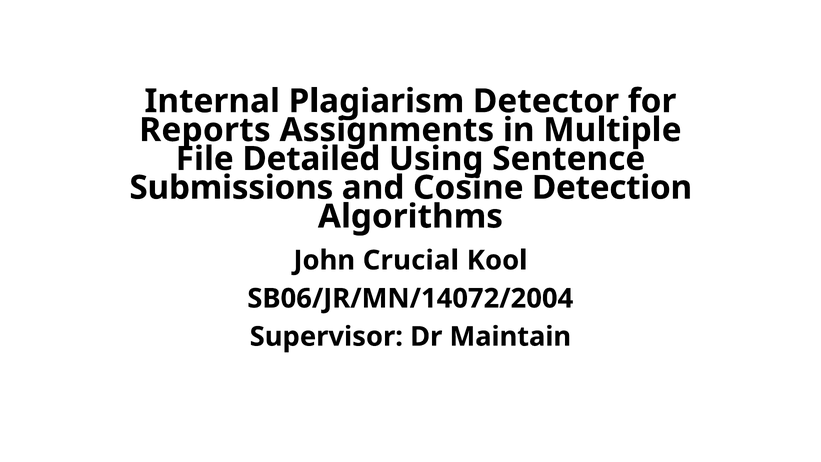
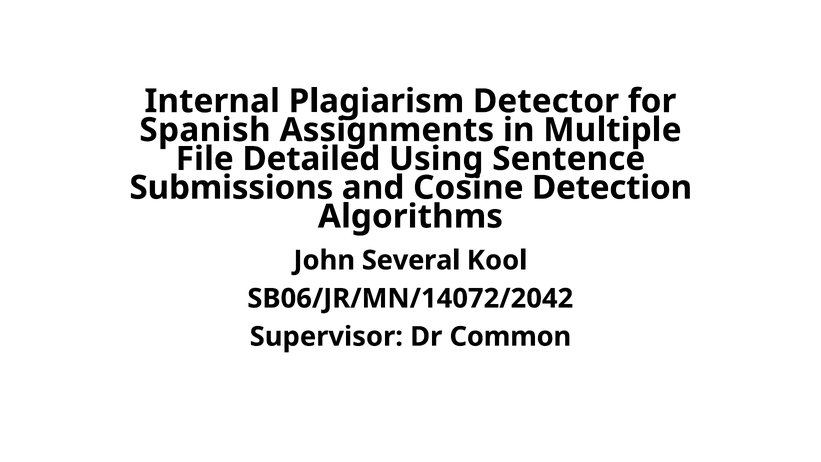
Reports: Reports -> Spanish (205, 130)
Crucial: Crucial -> Several (411, 260)
SB06/JR/MN/14072/2004: SB06/JR/MN/14072/2004 -> SB06/JR/MN/14072/2042 (410, 298)
Maintain: Maintain -> Common (510, 337)
